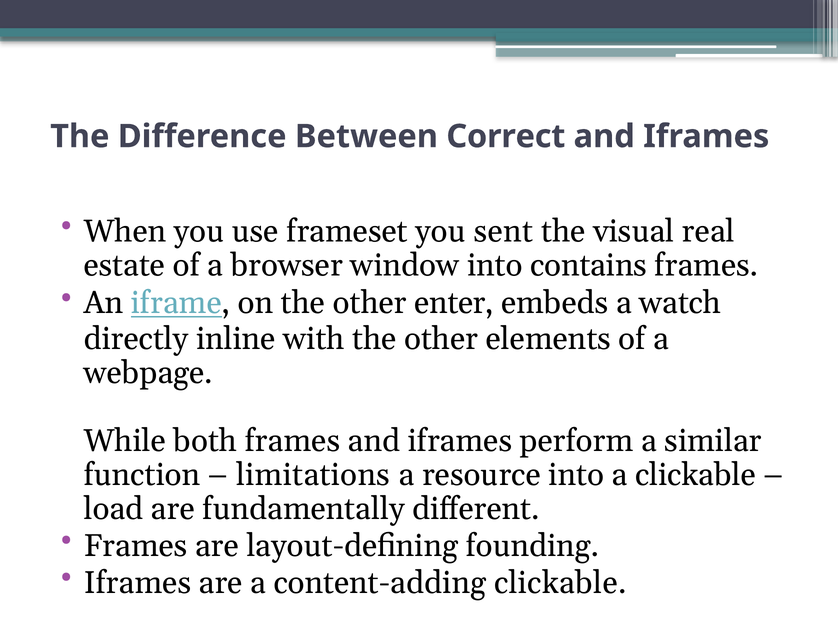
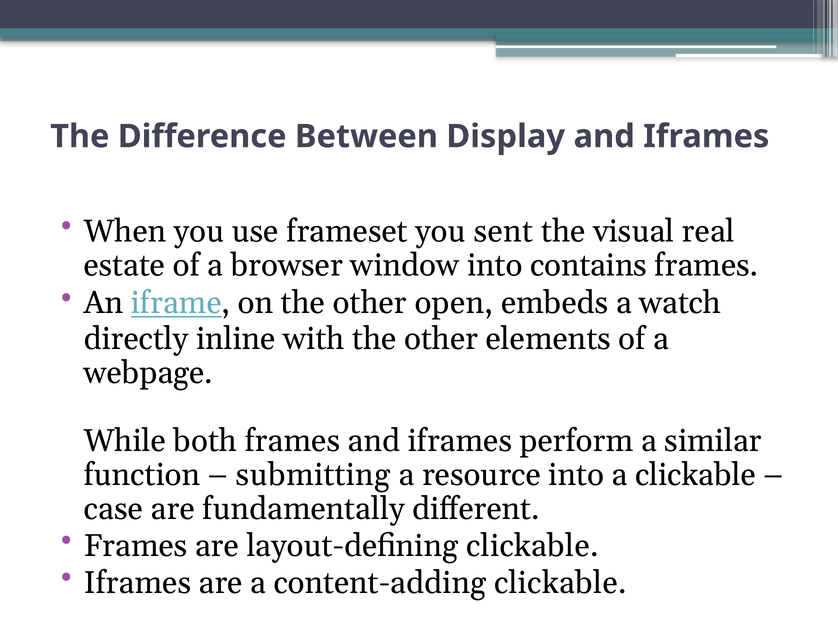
Correct: Correct -> Display (506, 136)
enter: enter -> open (454, 302)
limitations: limitations -> submitting (313, 474)
load: load -> case (113, 508)
layout-defining founding: founding -> clickable (532, 545)
